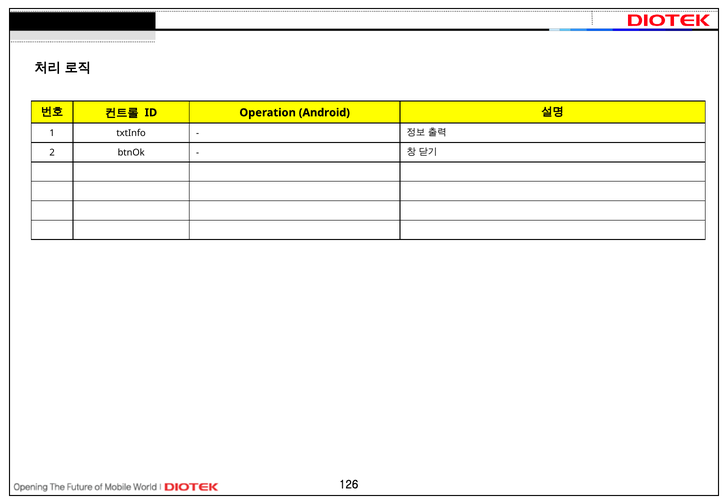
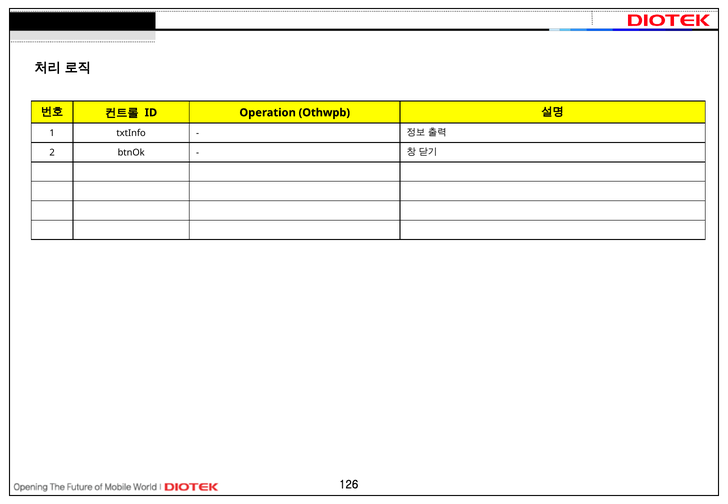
Android: Android -> Othwpb (324, 113)
